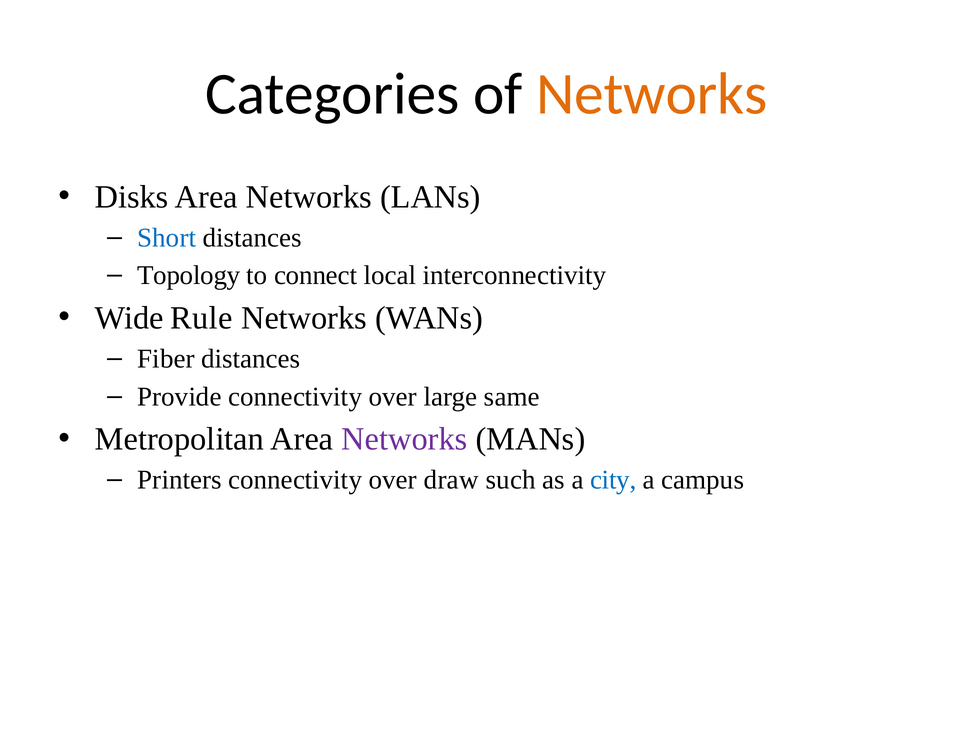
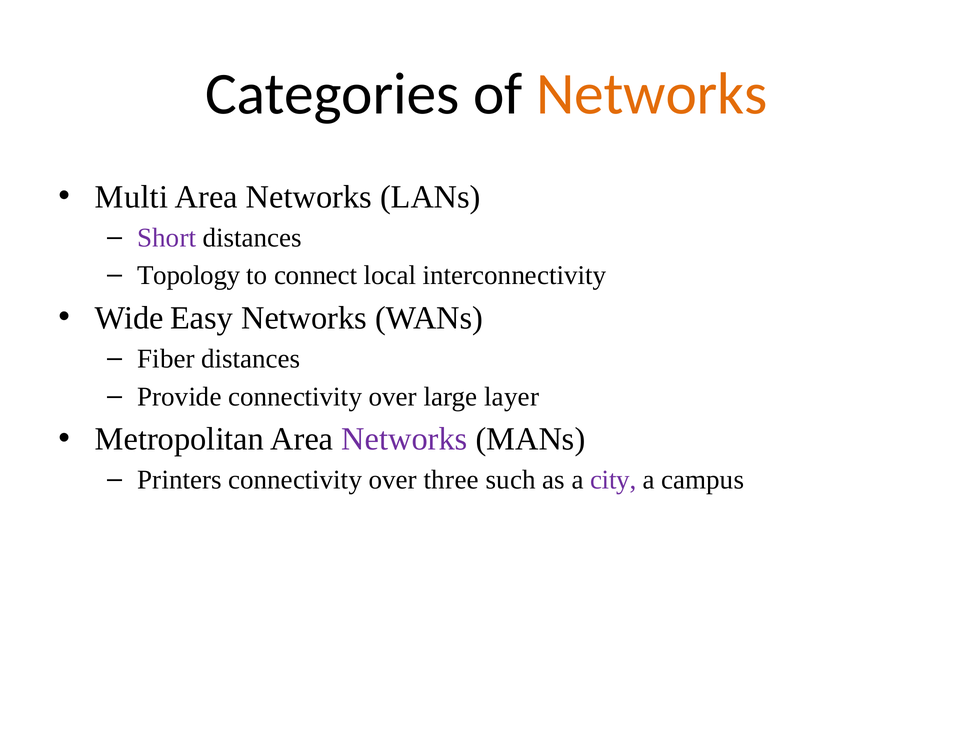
Disks: Disks -> Multi (132, 197)
Short colour: blue -> purple (167, 238)
Rule: Rule -> Easy (202, 318)
same: same -> layer (512, 397)
draw: draw -> three (451, 480)
city colour: blue -> purple (613, 480)
